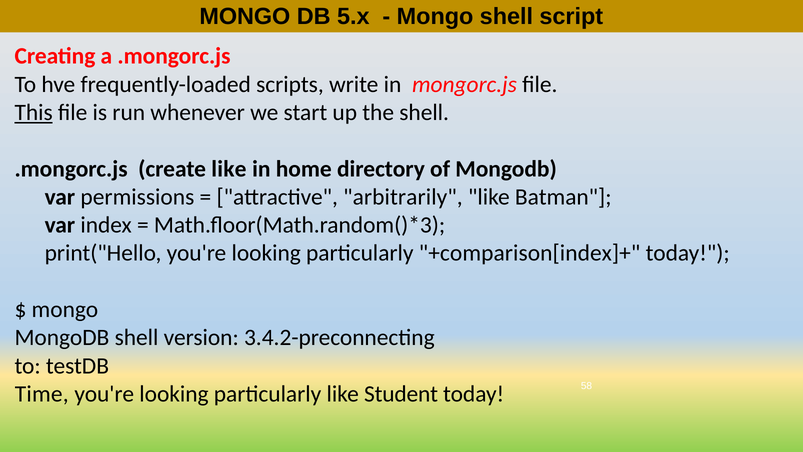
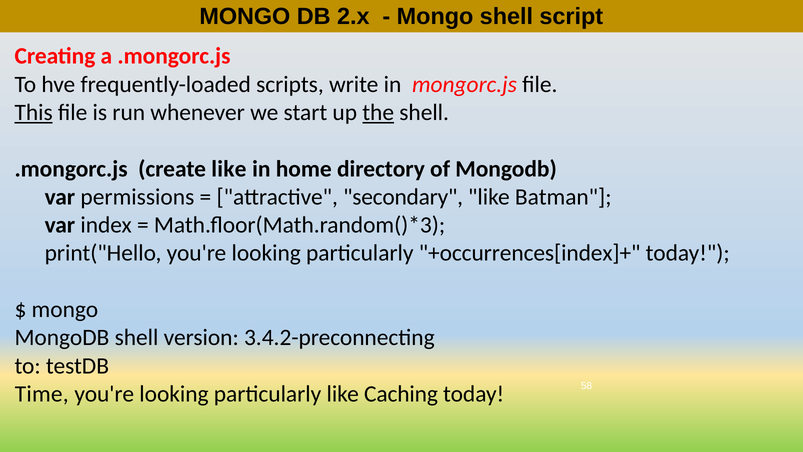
5.x: 5.x -> 2.x (353, 17)
the underline: none -> present (378, 112)
arbitrarily: arbitrarily -> secondary (403, 197)
+comparison[index]+: +comparison[index]+ -> +occurrences[index]+ (530, 253)
Student: Student -> Caching (401, 394)
